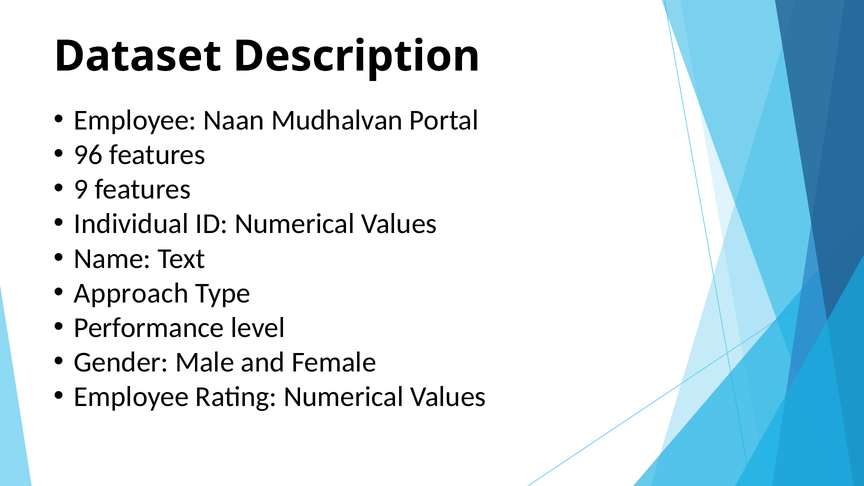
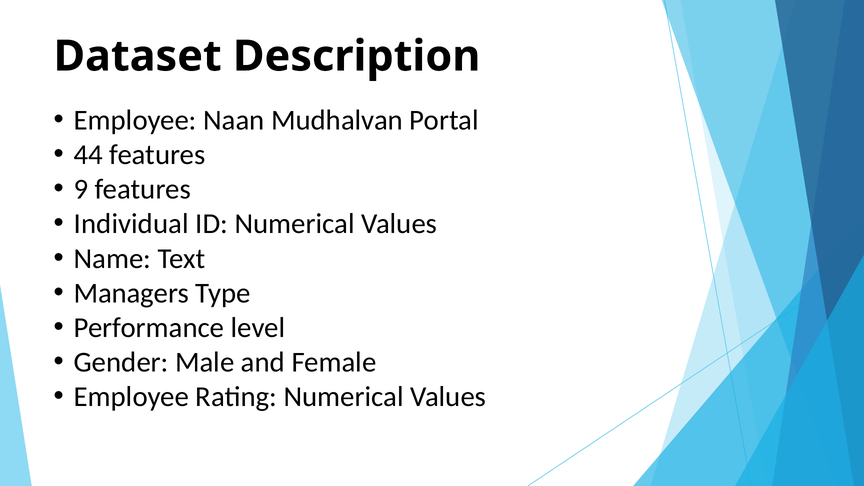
96: 96 -> 44 (88, 155)
Approach: Approach -> Managers (131, 293)
